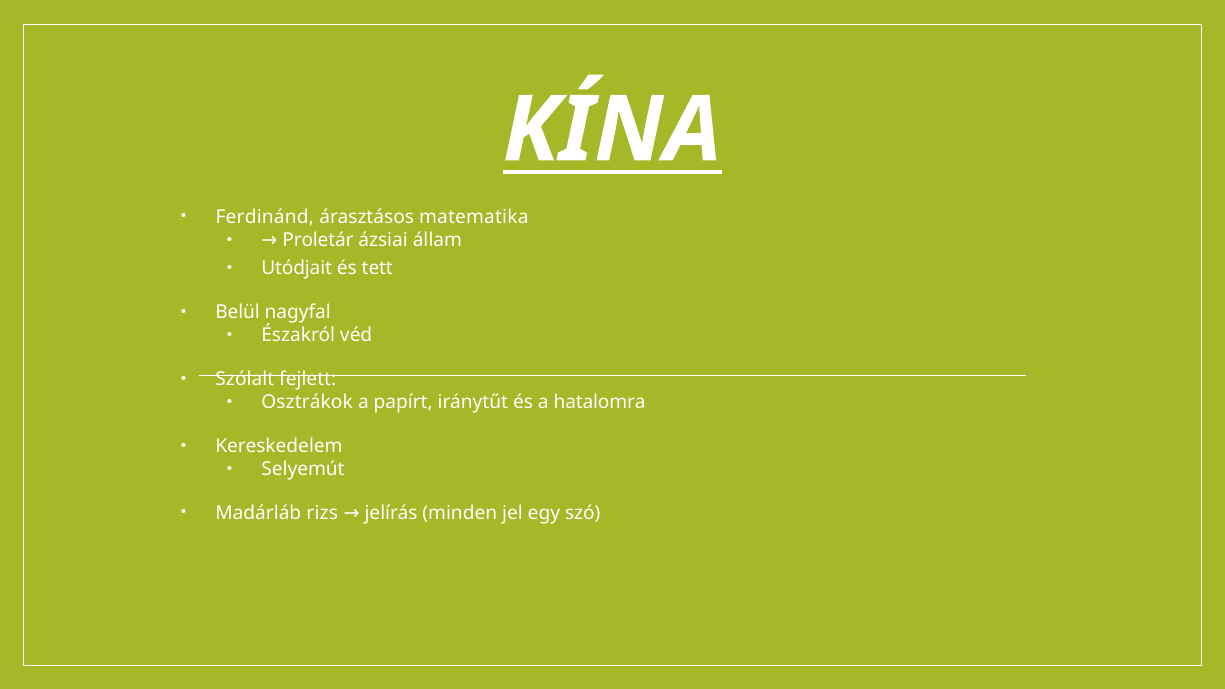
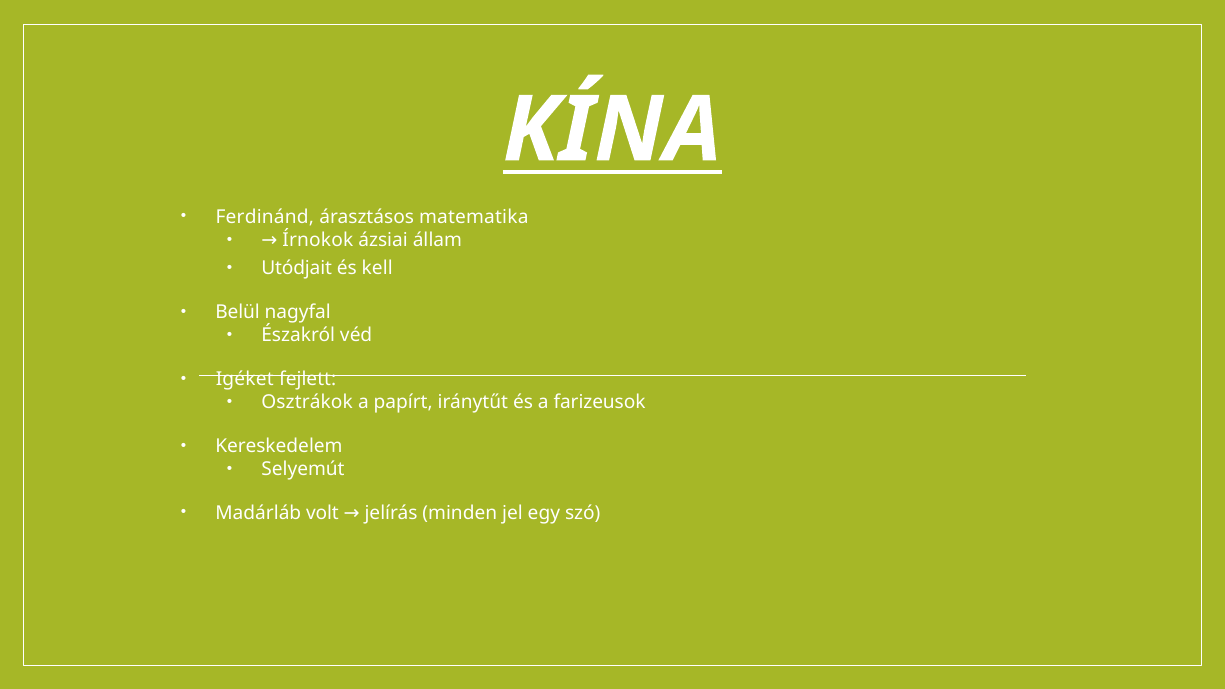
Proletár: Proletár -> Írnokok (318, 240)
tett: tett -> kell (377, 268)
Szólalt: Szólalt -> Igéket (245, 379)
hatalomra: hatalomra -> farizeusok (600, 402)
rizs: rizs -> volt (322, 513)
